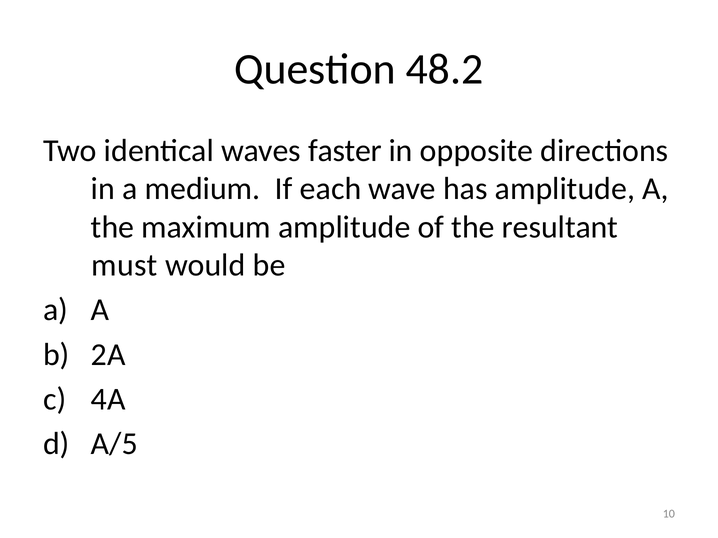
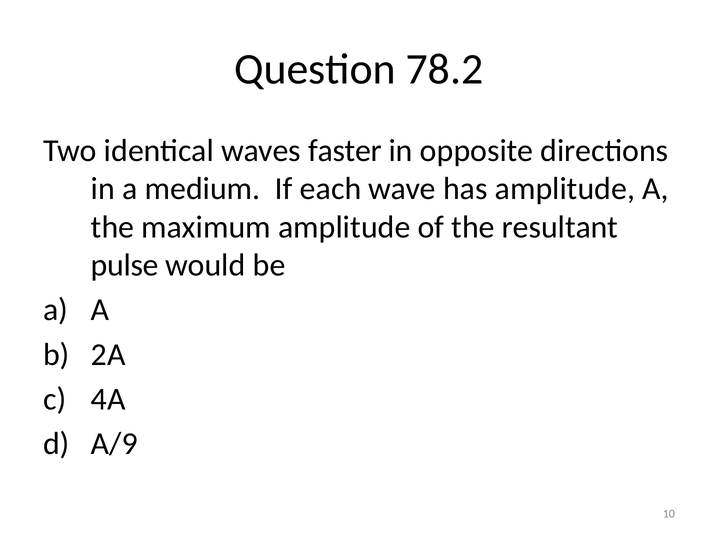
48.2: 48.2 -> 78.2 (444, 70)
must: must -> pulse (125, 266)
A/5: A/5 -> A/9 (114, 444)
